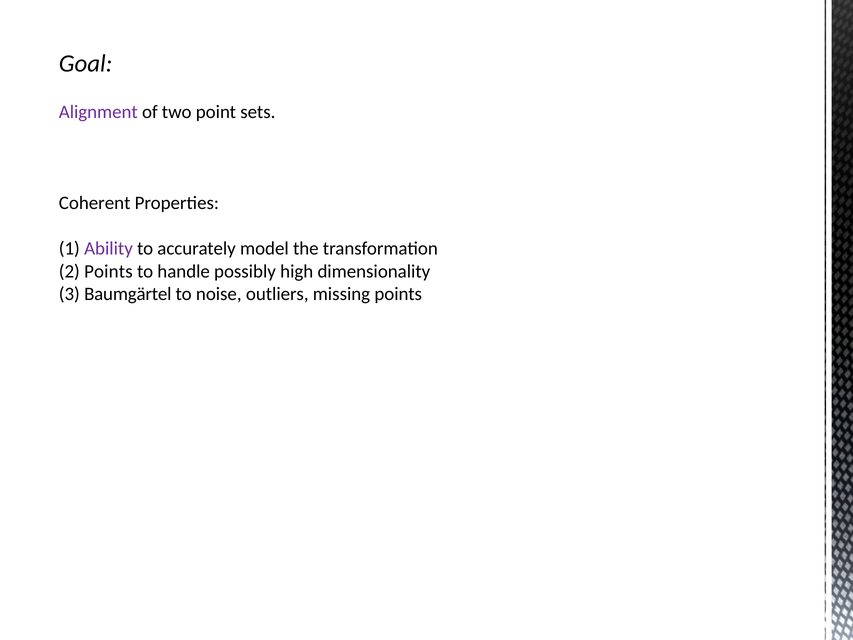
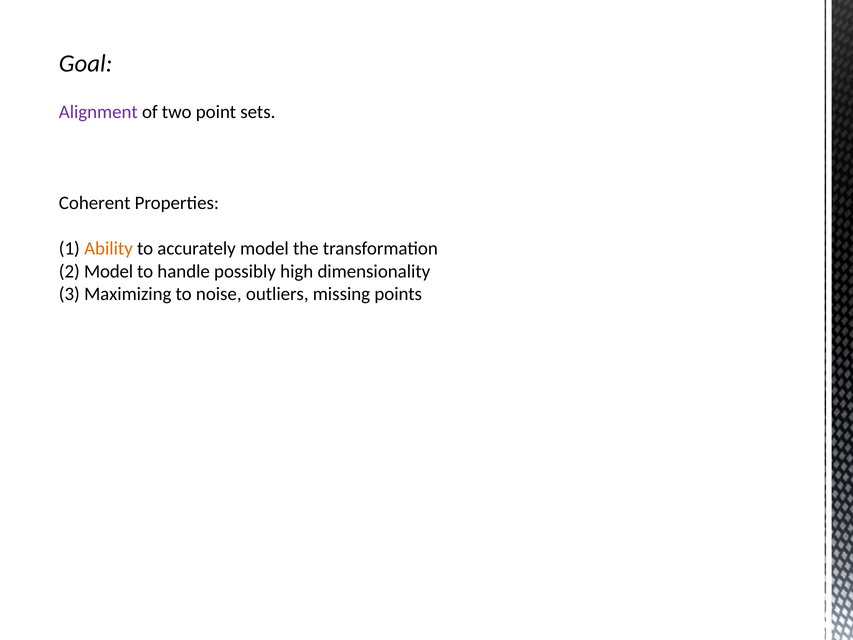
Ability colour: purple -> orange (108, 249)
2 Points: Points -> Model (109, 271)
Baumgärtel: Baumgärtel -> Maximizing (128, 294)
